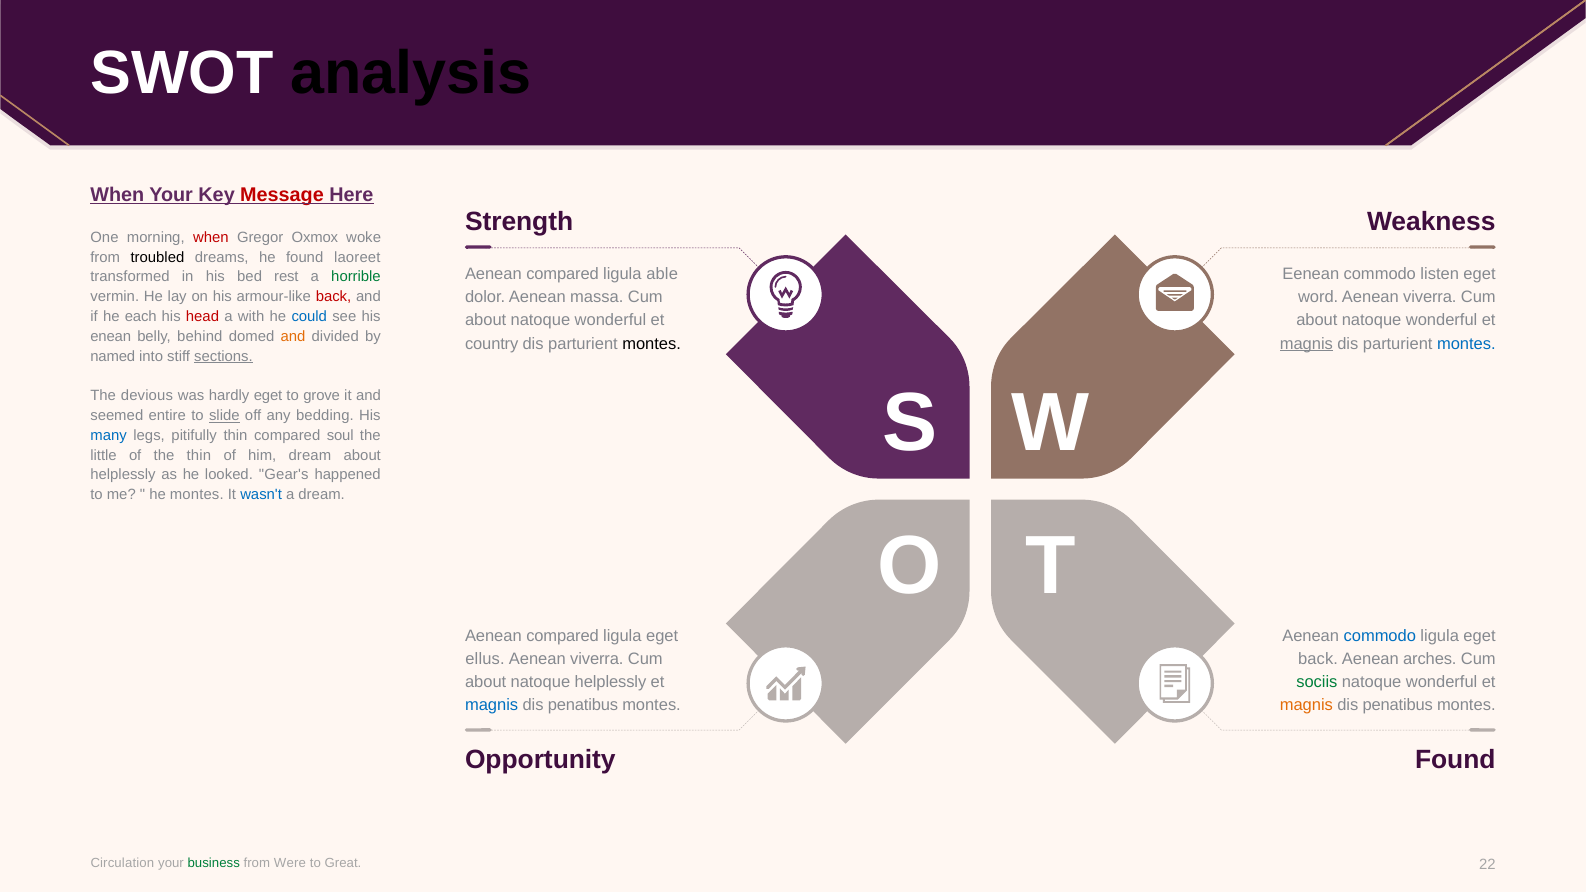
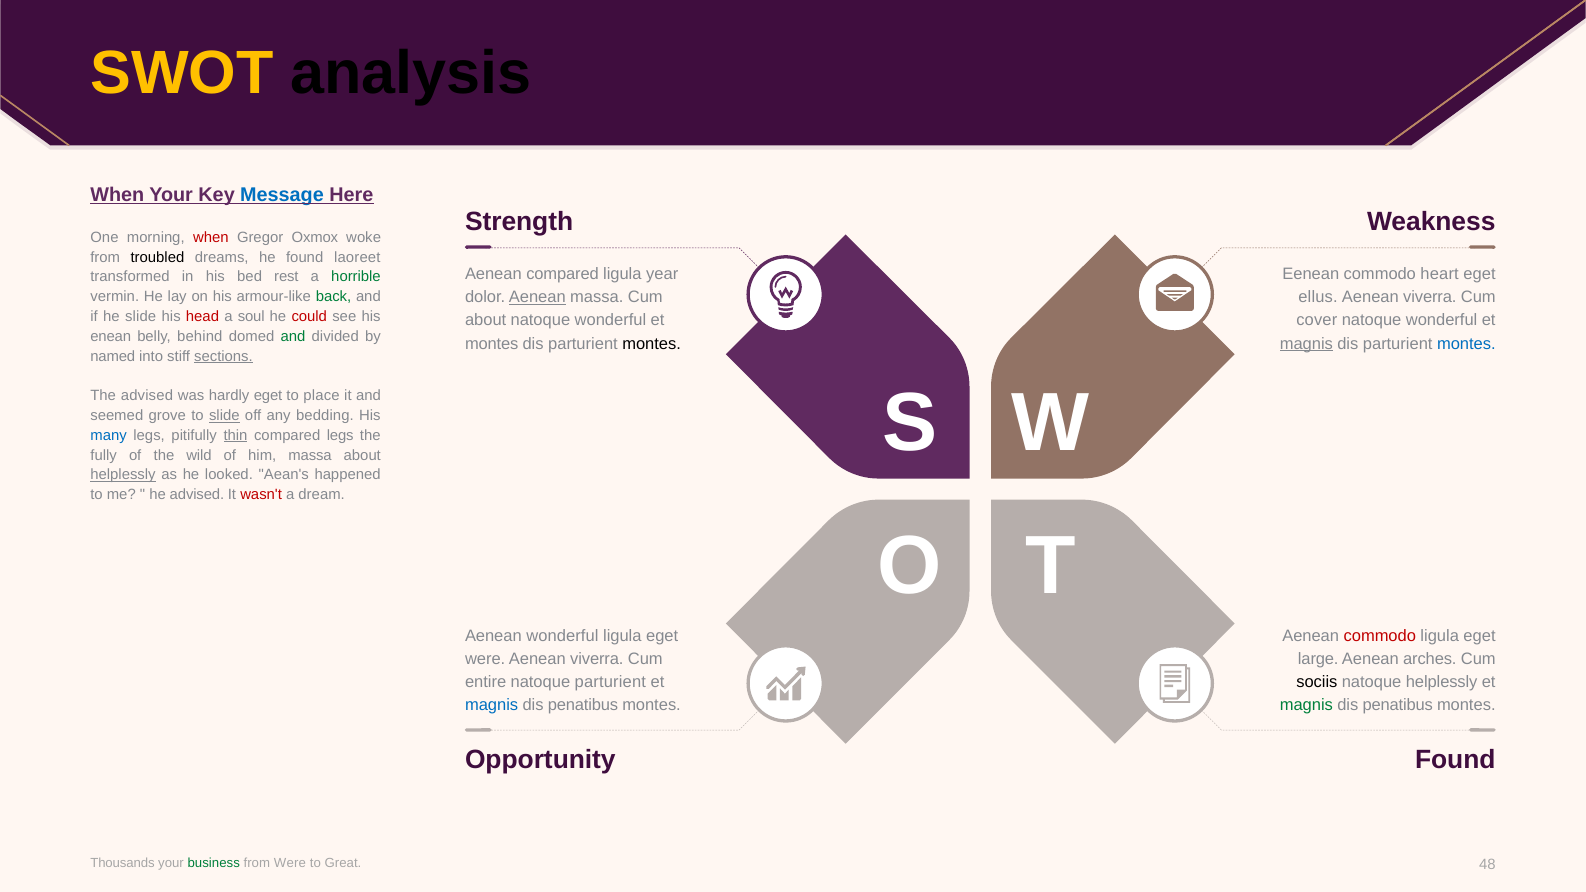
SWOT colour: white -> yellow (182, 73)
Message colour: red -> blue (282, 195)
able: able -> year (662, 274)
listen: listen -> heart (1440, 274)
Aenean underline: none -> present (537, 297)
word: word -> ellus (1318, 297)
back colour: red -> green (334, 297)
he each: each -> slide (141, 317)
with: with -> soul (251, 317)
could colour: blue -> red (309, 317)
about: about -> cover (1317, 320)
and colour: orange -> green (293, 336)
country: country -> montes (492, 344)
The devious: devious -> advised (147, 396)
grove: grove -> place (322, 396)
entire: entire -> grove (167, 416)
thin underline: none -> present (235, 436)
compared soul: soul -> legs (340, 436)
little: little -> fully (104, 455)
the thin: thin -> wild (199, 455)
him dream: dream -> massa (310, 455)
helplessly underline: none -> present (123, 475)
Gear's: Gear's -> Aean's (284, 475)
he montes: montes -> advised (197, 495)
wasn't colour: blue -> red (261, 495)
compared: compared -> wonderful (562, 636)
commodo colour: blue -> red (1380, 636)
ellus: ellus -> were (485, 659)
back: back -> large (1318, 659)
about: about -> entire (486, 682)
natoque helplessly: helplessly -> parturient (610, 682)
sociis colour: green -> black (1317, 682)
wonderful: wonderful -> helplessly (1442, 682)
magnis colour: orange -> green (1306, 706)
Circulation: Circulation -> Thousands (122, 864)
22: 22 -> 48 (1487, 864)
